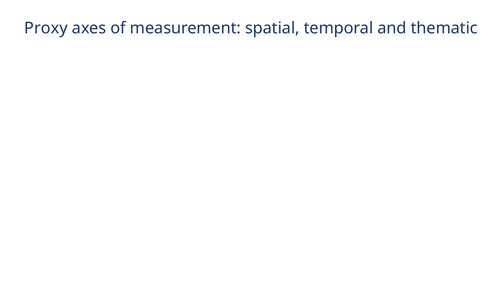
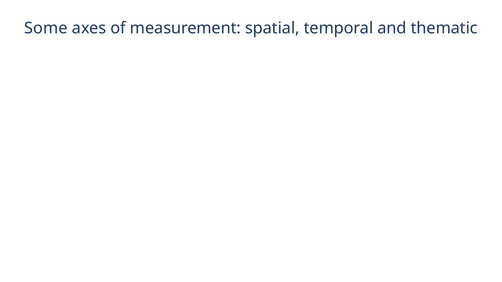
Proxy: Proxy -> Some (46, 28)
